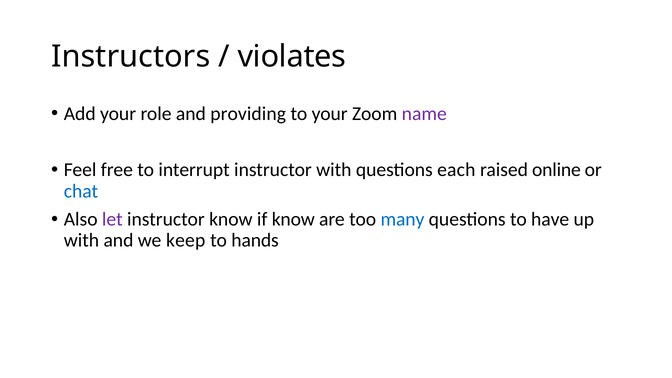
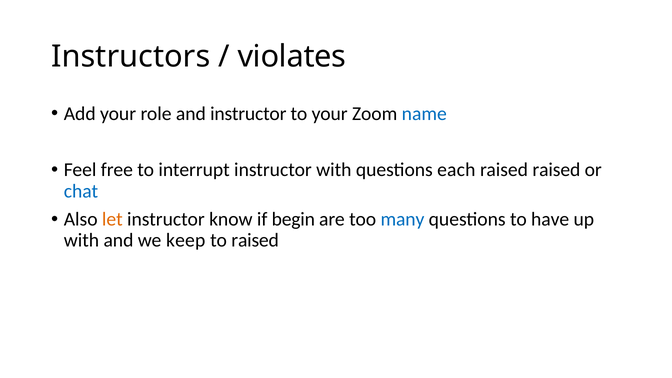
and providing: providing -> instructor (248, 114)
name colour: purple -> blue (424, 114)
raised online: online -> raised (556, 170)
let colour: purple -> orange (112, 219)
if know: know -> begin (293, 219)
to hands: hands -> raised (255, 240)
